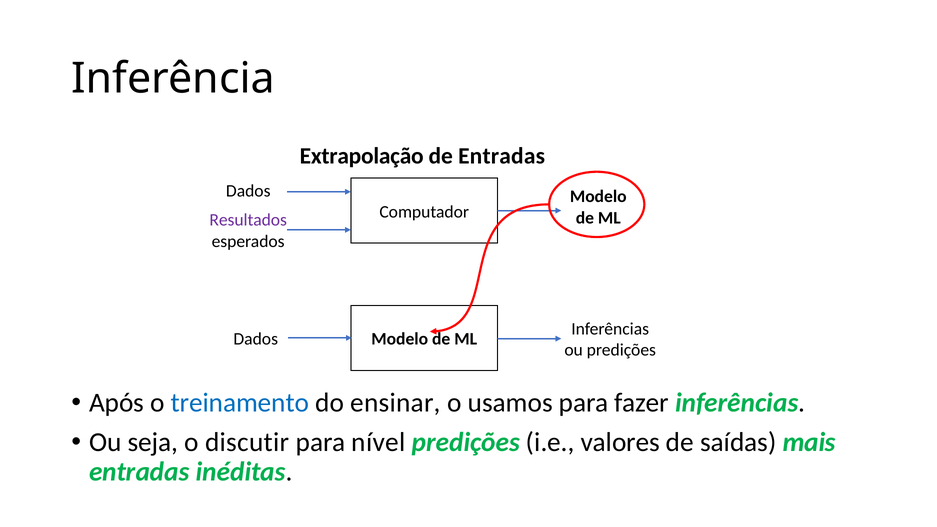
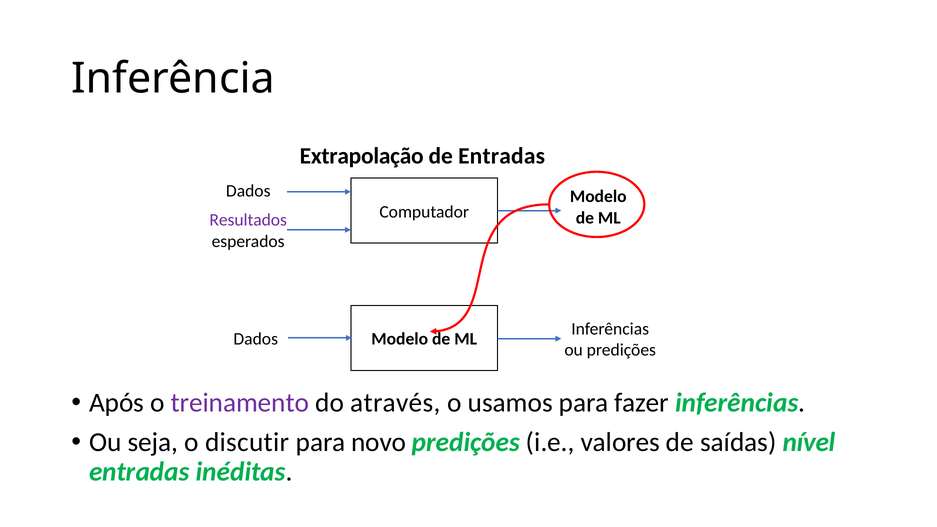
treinamento colour: blue -> purple (240, 403)
ensinar: ensinar -> através (395, 403)
nível: nível -> novo (379, 442)
mais: mais -> nível (809, 442)
